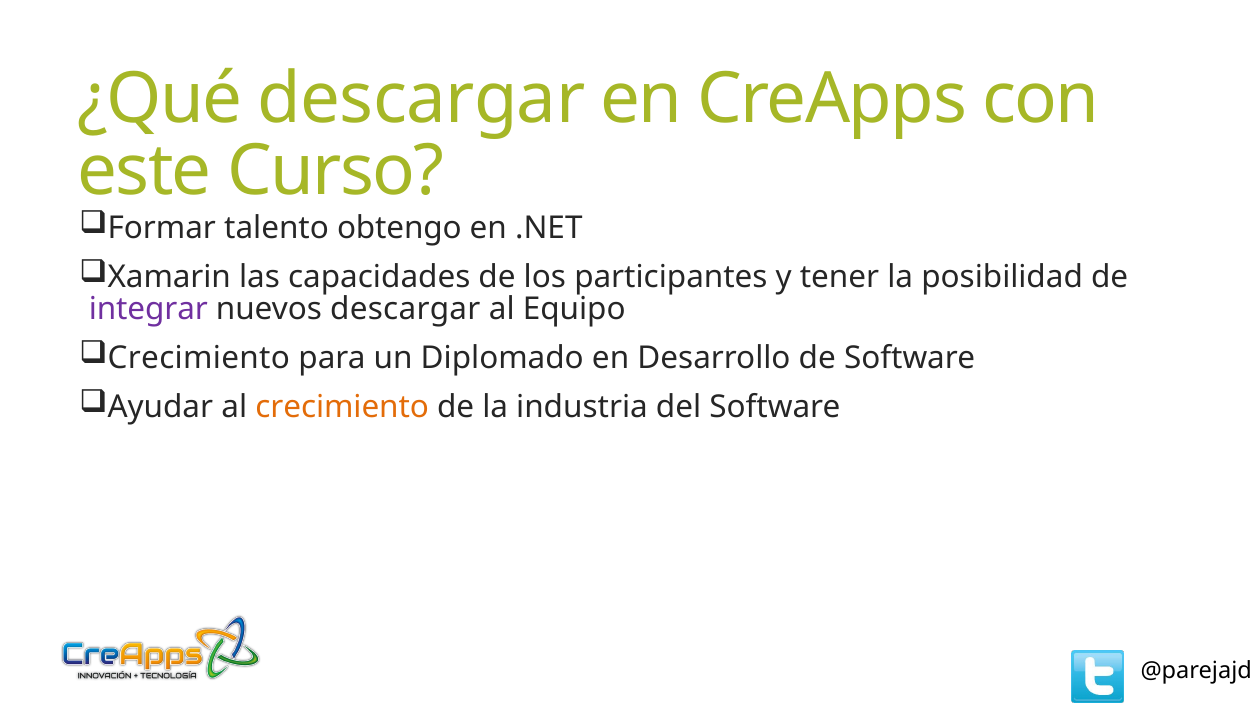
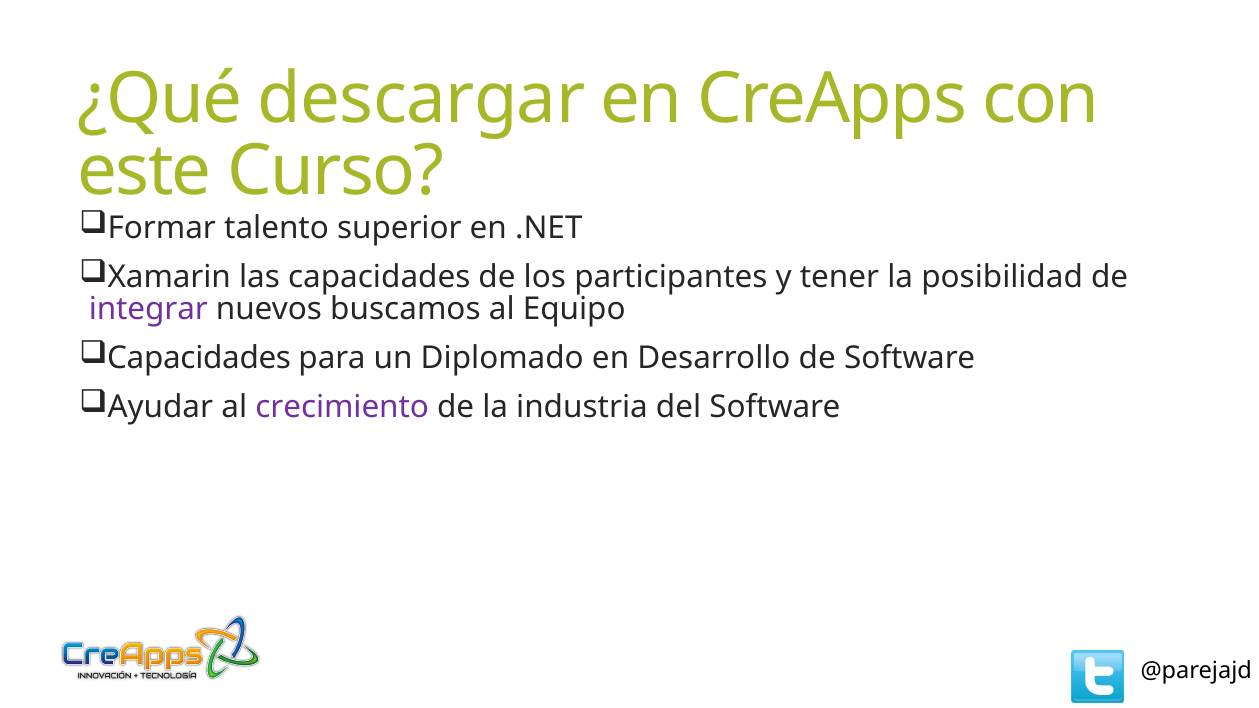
obtengo: obtengo -> superior (399, 228)
nuevos descargar: descargar -> buscamos (405, 309)
Crecimiento: Crecimiento -> Capacidades (199, 358)
crecimiento colour: orange -> purple (342, 407)
